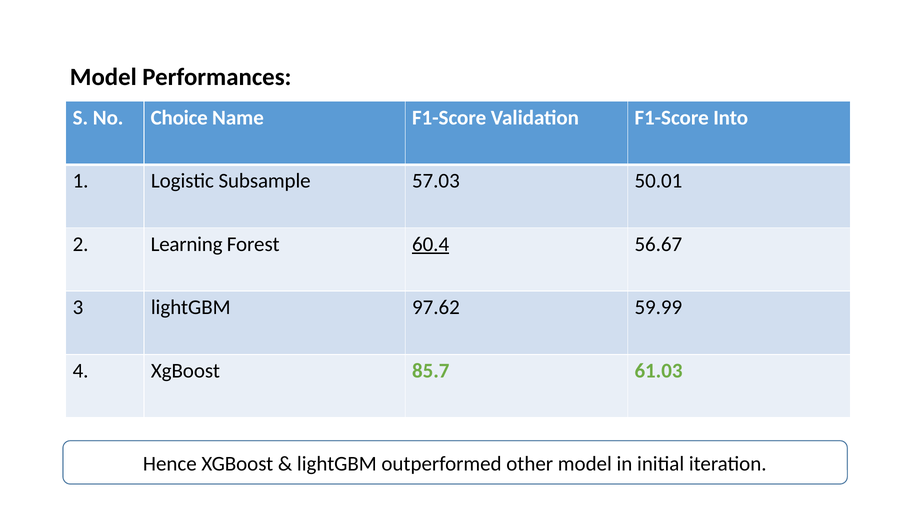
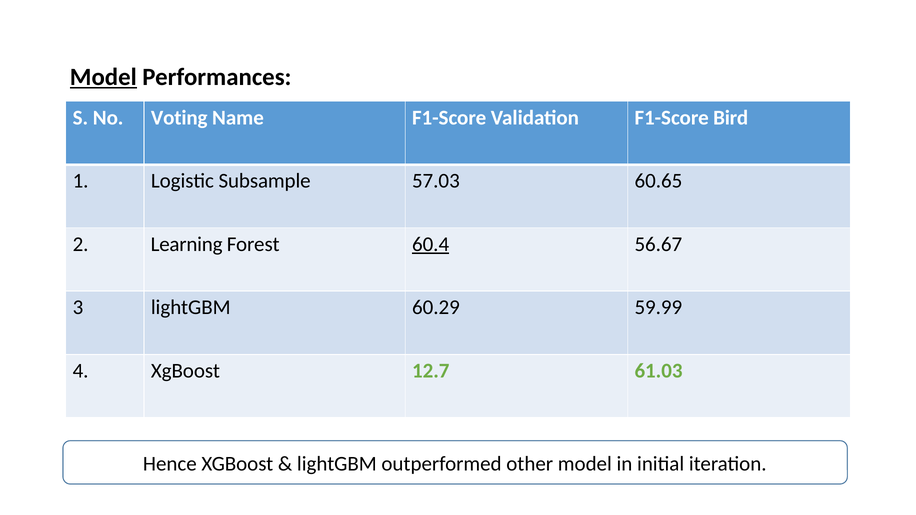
Model underline: none -> present (103, 77)
Choice: Choice -> Voting (179, 118)
Into: Into -> Bird (731, 118)
50.01: 50.01 -> 60.65 (658, 181)
97.62: 97.62 -> 60.29 (436, 308)
85.7: 85.7 -> 12.7 (431, 371)
